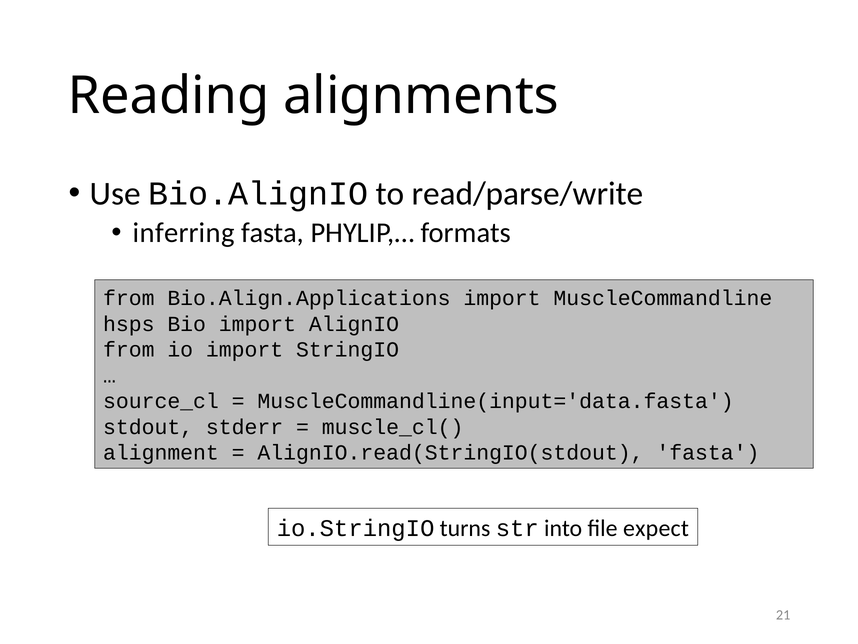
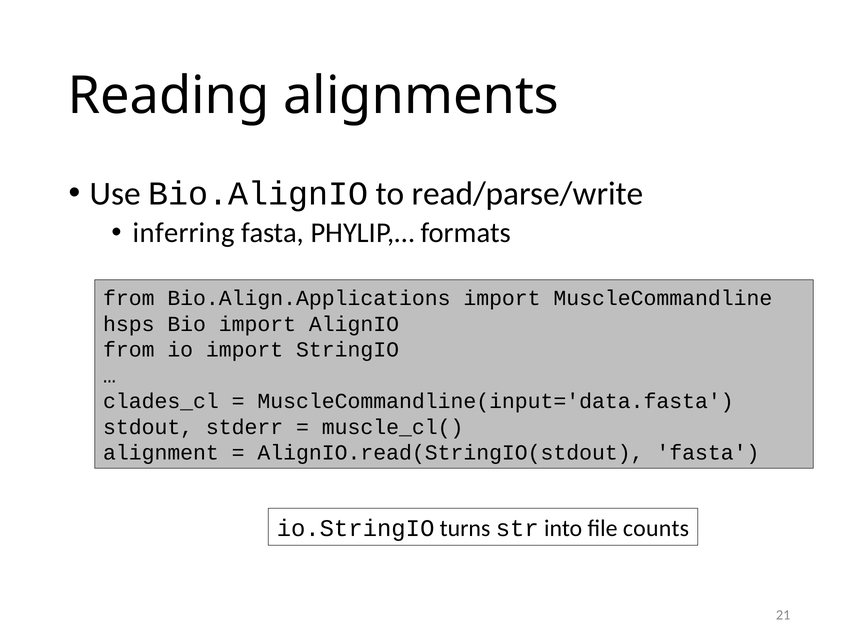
source_cl: source_cl -> clades_cl (161, 401)
expect: expect -> counts (656, 528)
